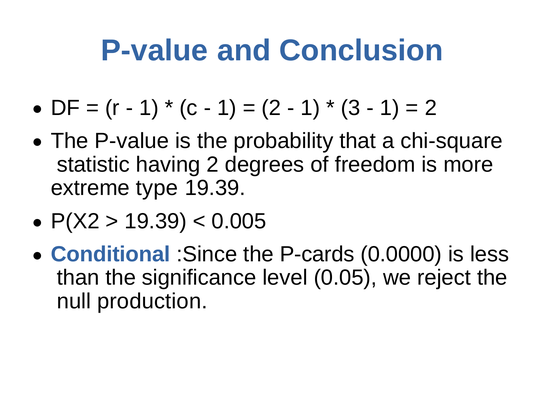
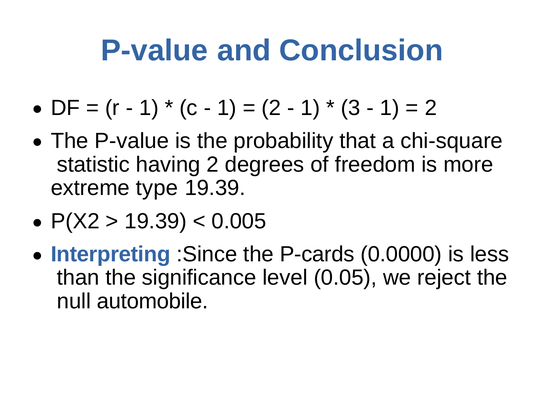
Conditional: Conditional -> Interpreting (111, 254)
production: production -> automobile (153, 301)
